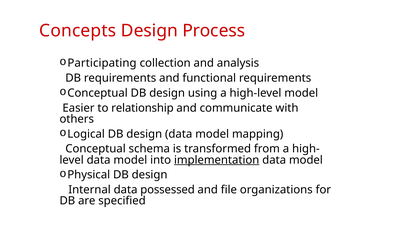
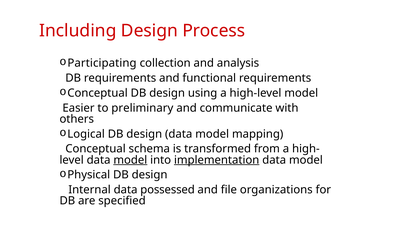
Concepts: Concepts -> Including (78, 31)
relationship: relationship -> preliminary (142, 108)
model underline: none -> present (130, 160)
